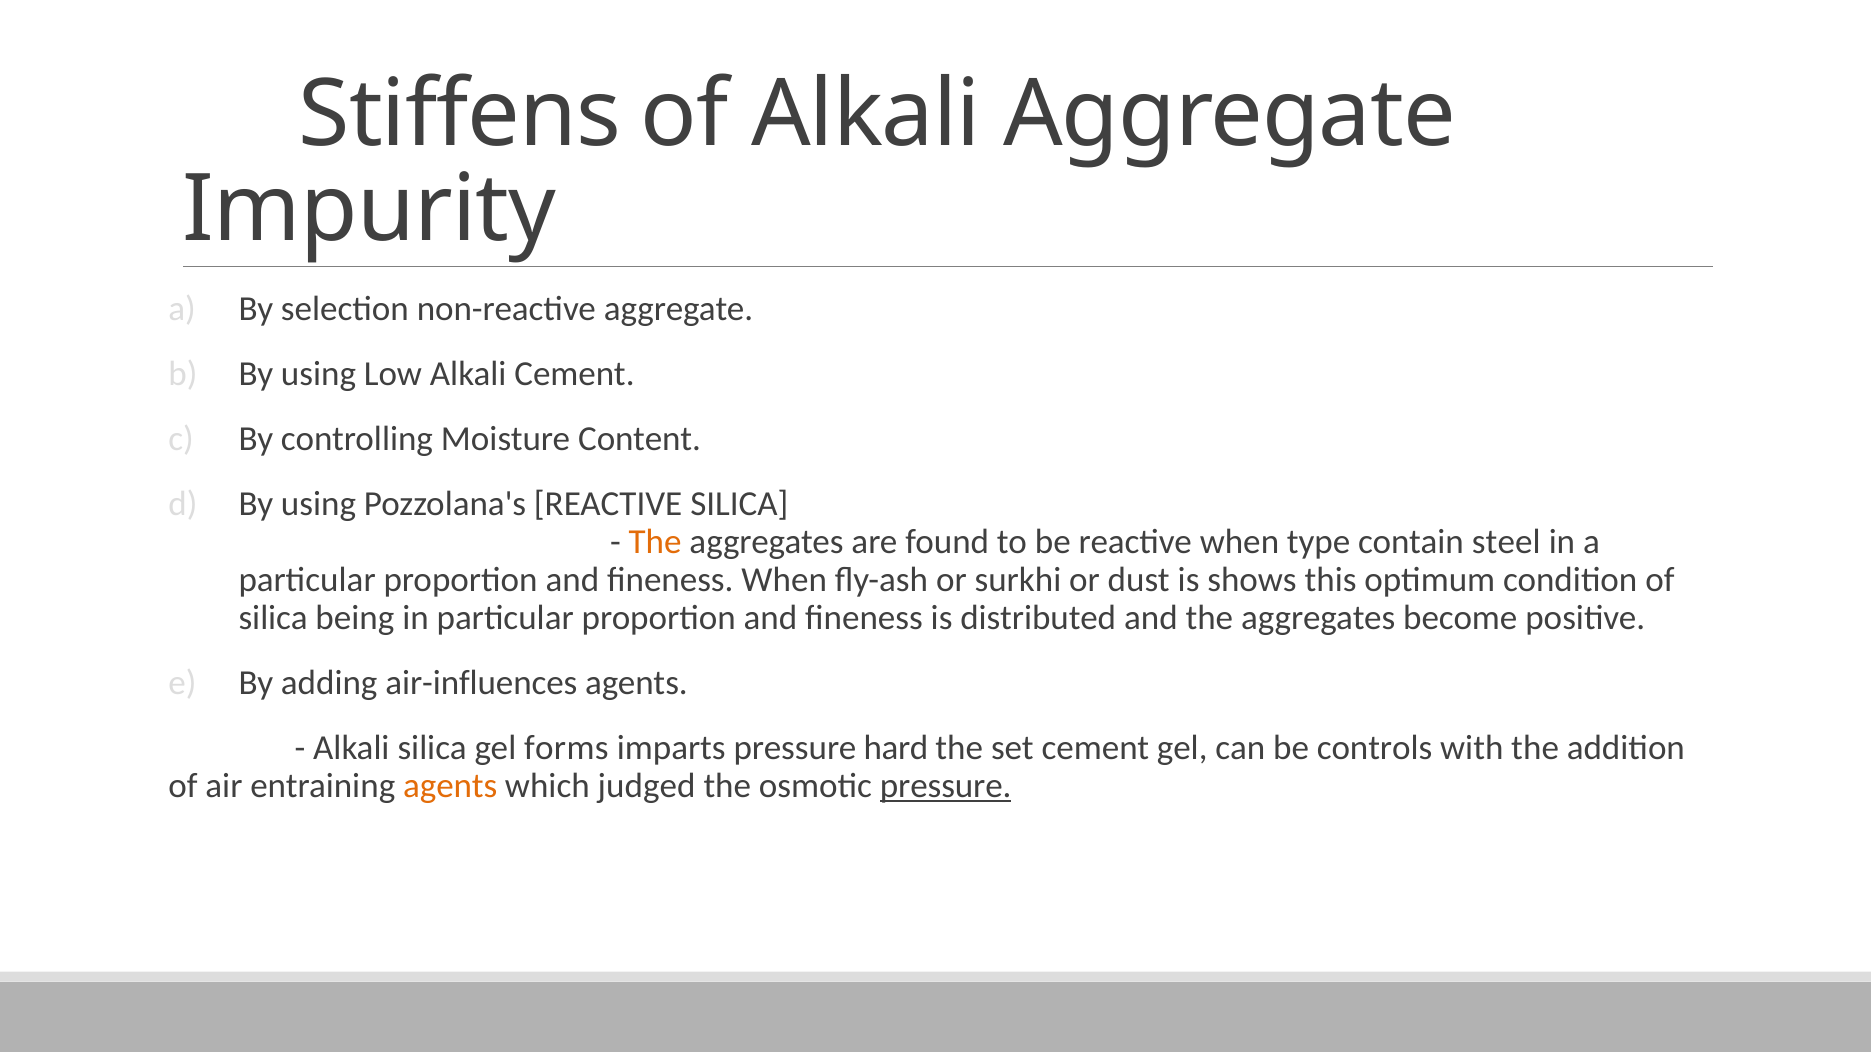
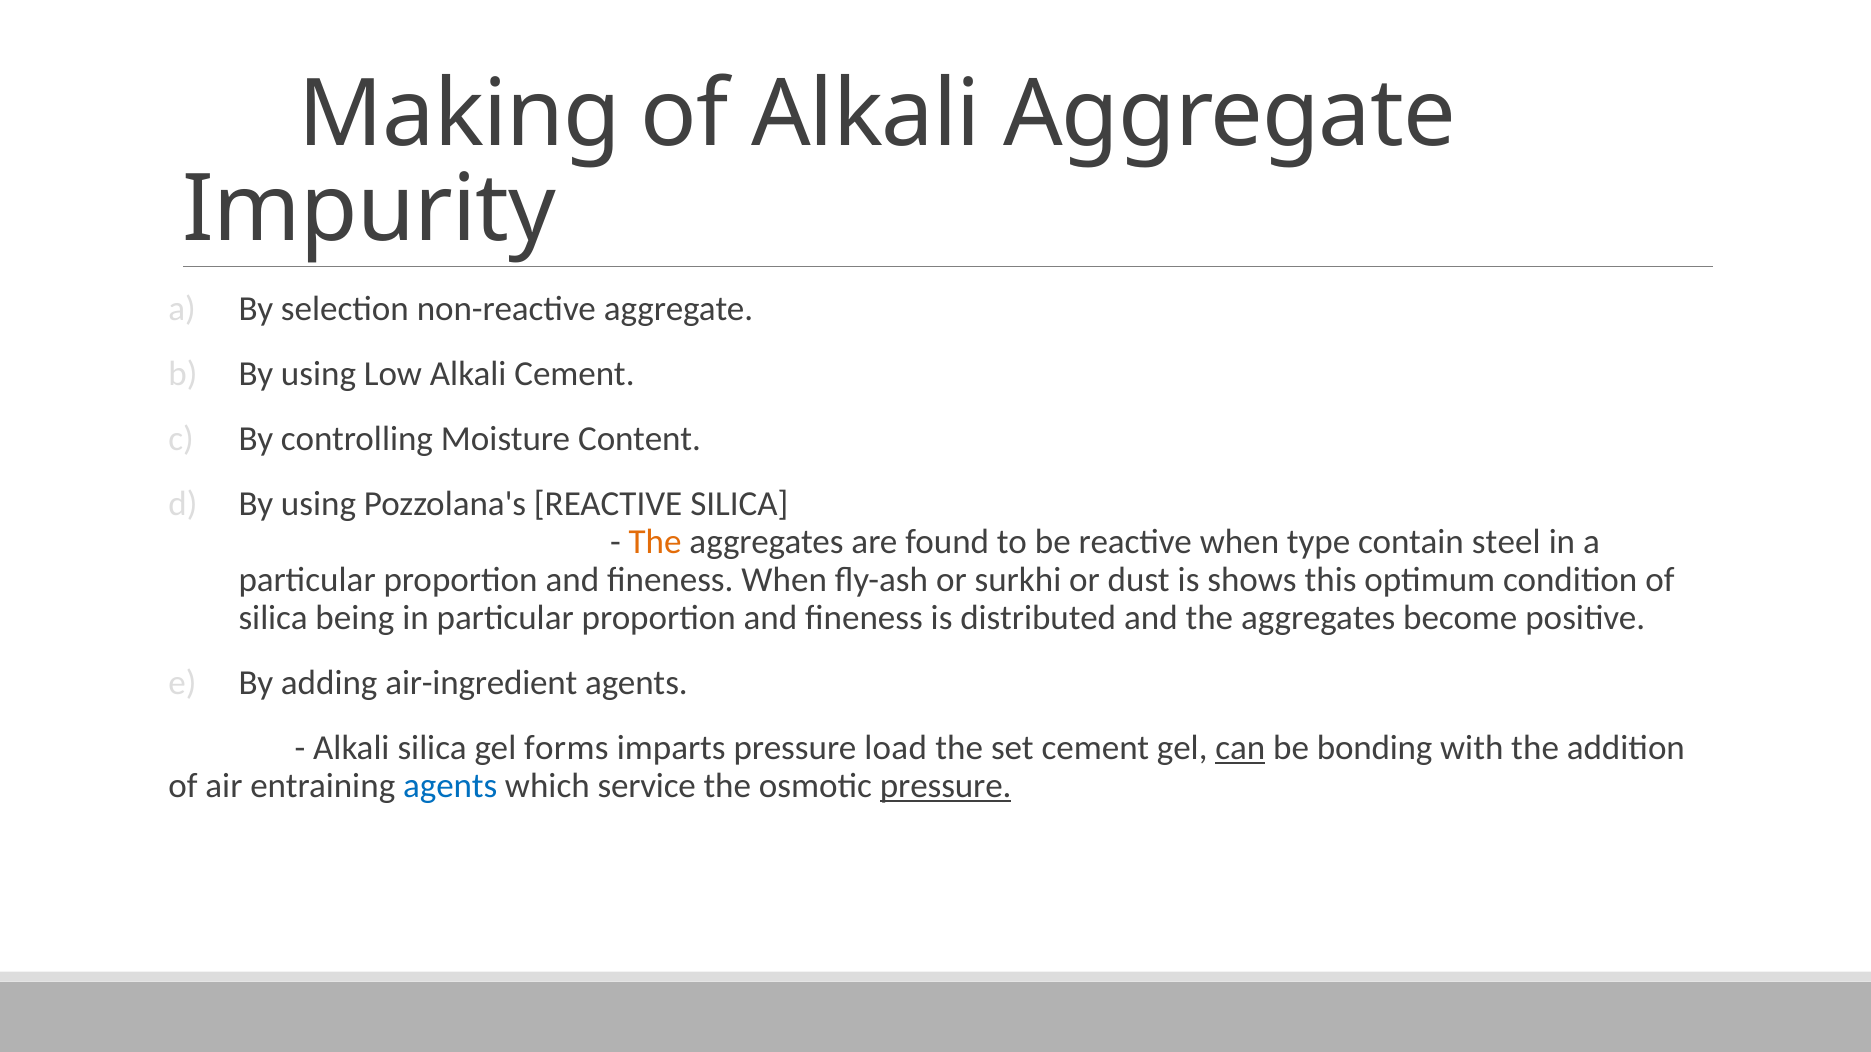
Stiffens: Stiffens -> Making (460, 114)
air-influences: air-influences -> air-ingredient (481, 683)
hard: hard -> load (896, 749)
can underline: none -> present (1240, 749)
controls: controls -> bonding (1375, 749)
agents colour: orange -> blue (450, 787)
judged: judged -> service (647, 787)
